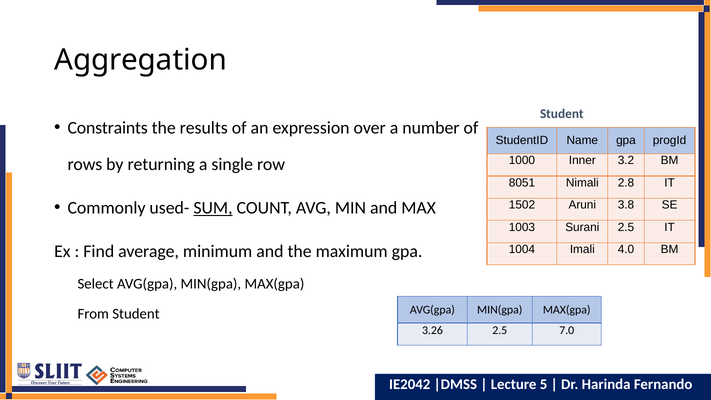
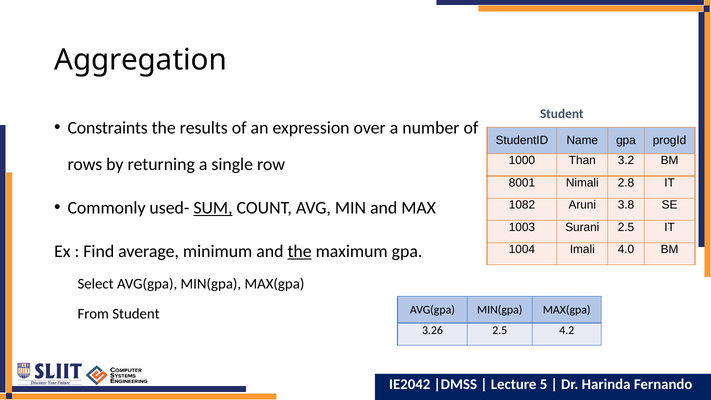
Inner: Inner -> Than (582, 160)
8051: 8051 -> 8001 (522, 183)
1502: 1502 -> 1082 (522, 205)
the underline: none -> present (300, 251)
7.0: 7.0 -> 4.2 (567, 330)
